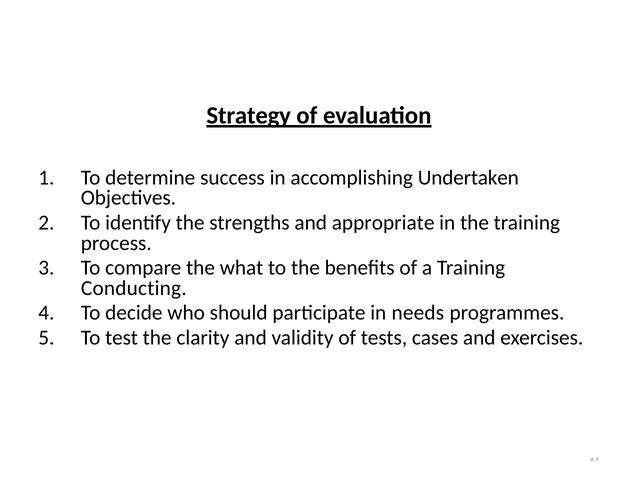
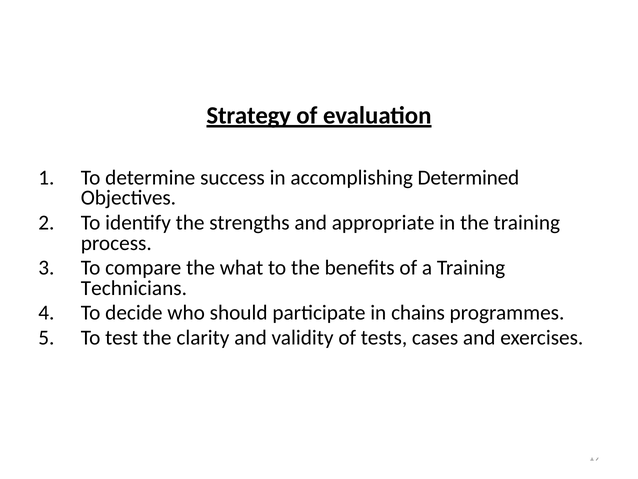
Undertaken: Undertaken -> Determined (468, 177)
Conducting: Conducting -> Technicians (134, 288)
needs: needs -> chains (418, 313)
